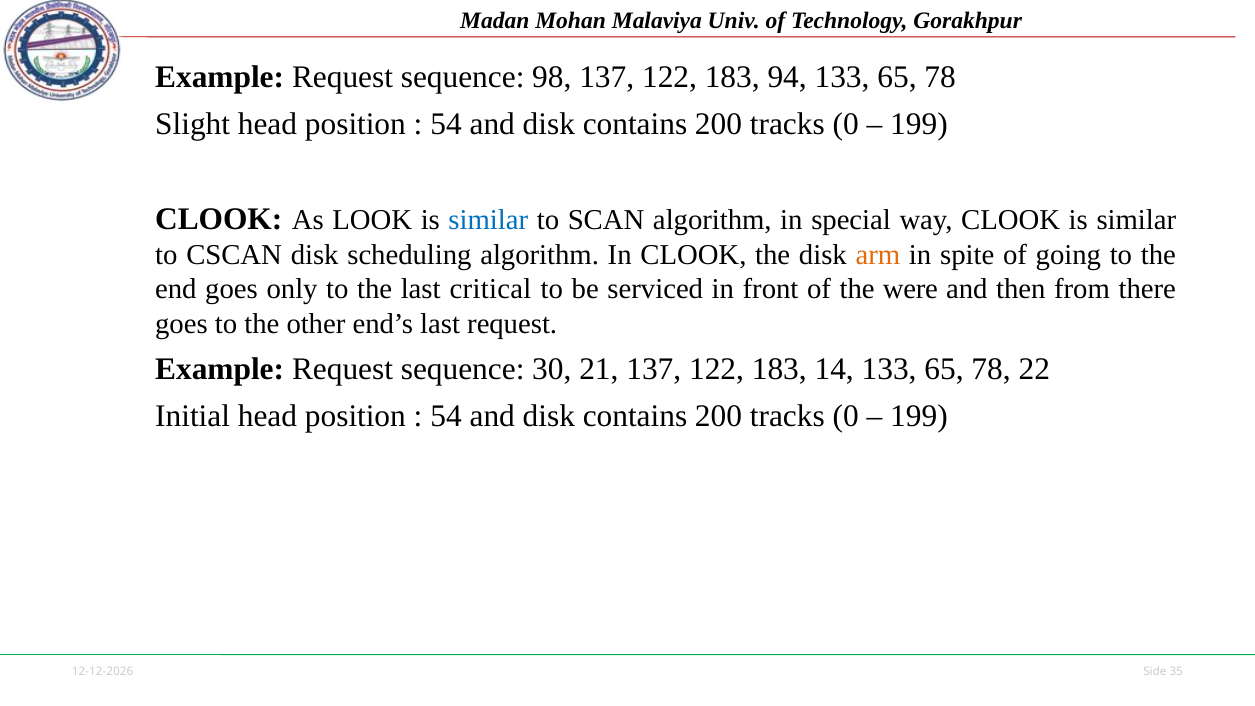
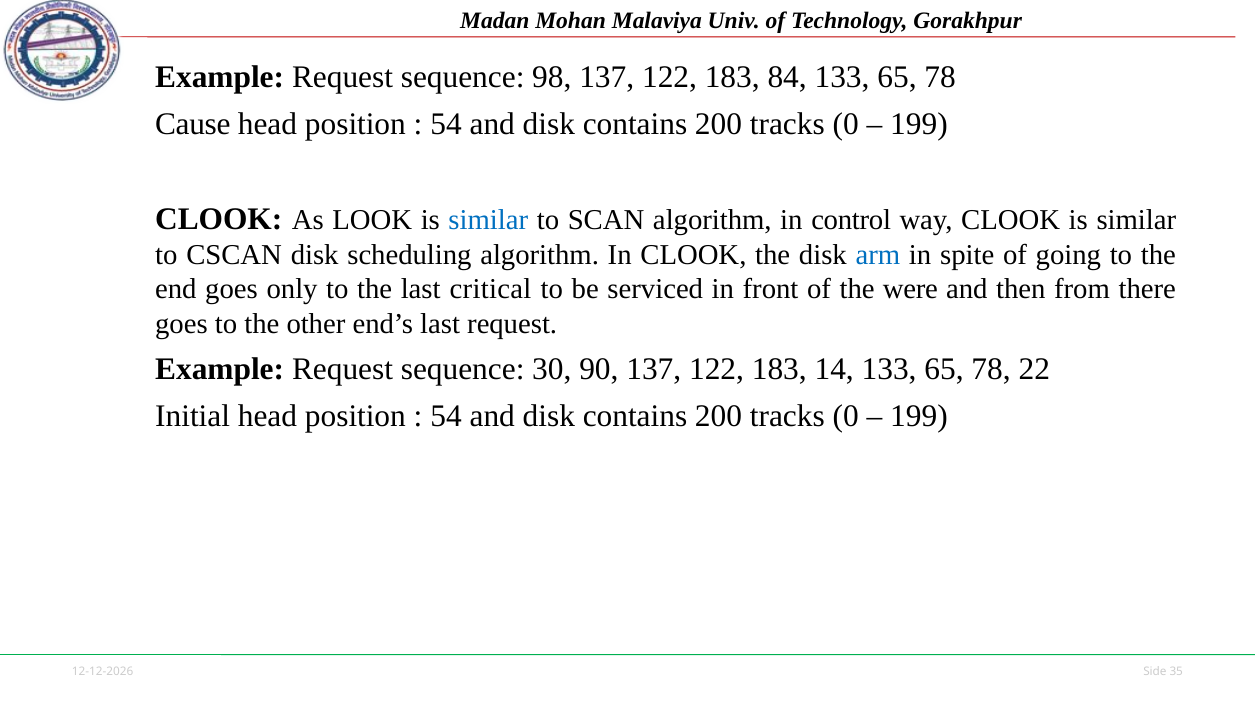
94: 94 -> 84 (787, 78)
Slight: Slight -> Cause (193, 125)
special: special -> control (851, 220)
arm colour: orange -> blue (878, 255)
21: 21 -> 90 (599, 369)
